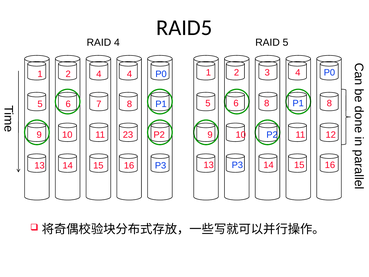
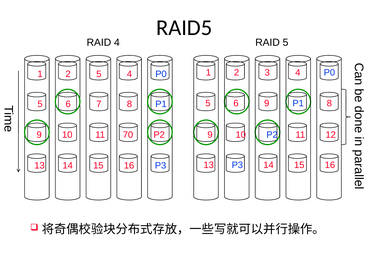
2 4: 4 -> 5 (99, 74)
6 8: 8 -> 9 (267, 103)
23: 23 -> 70 (128, 135)
